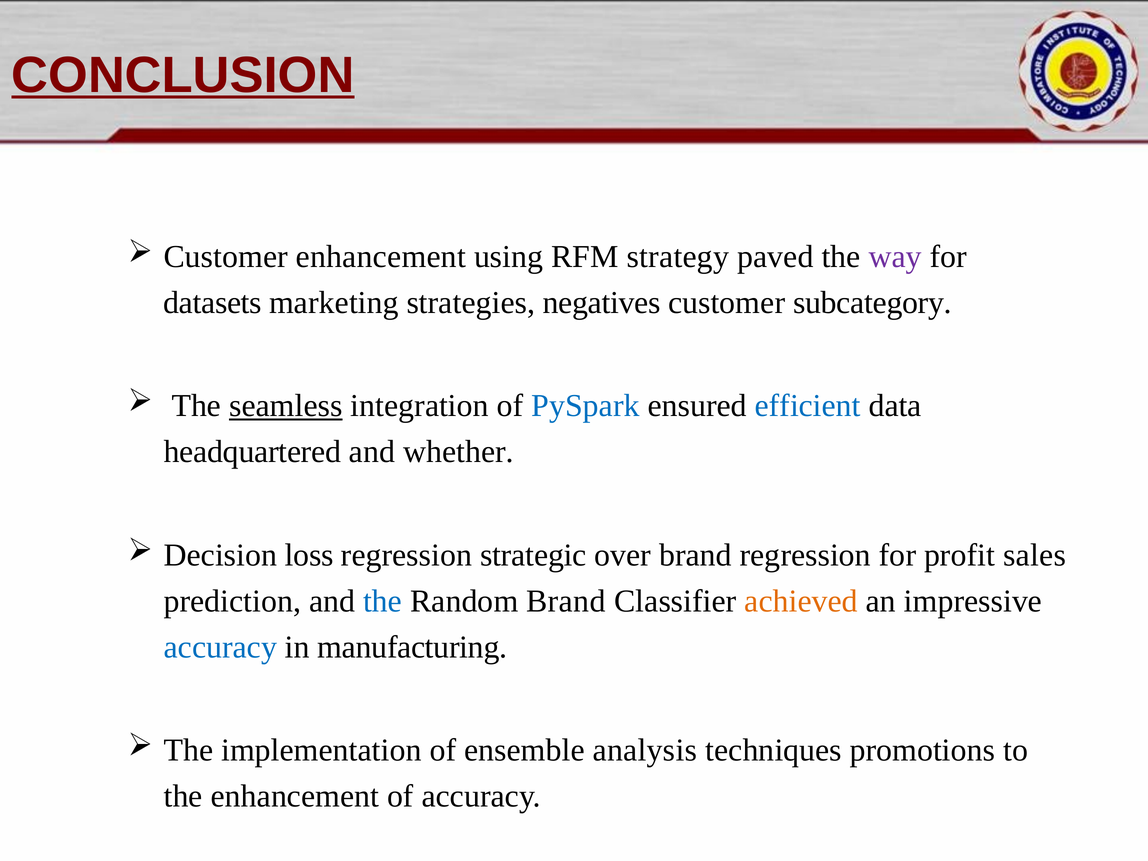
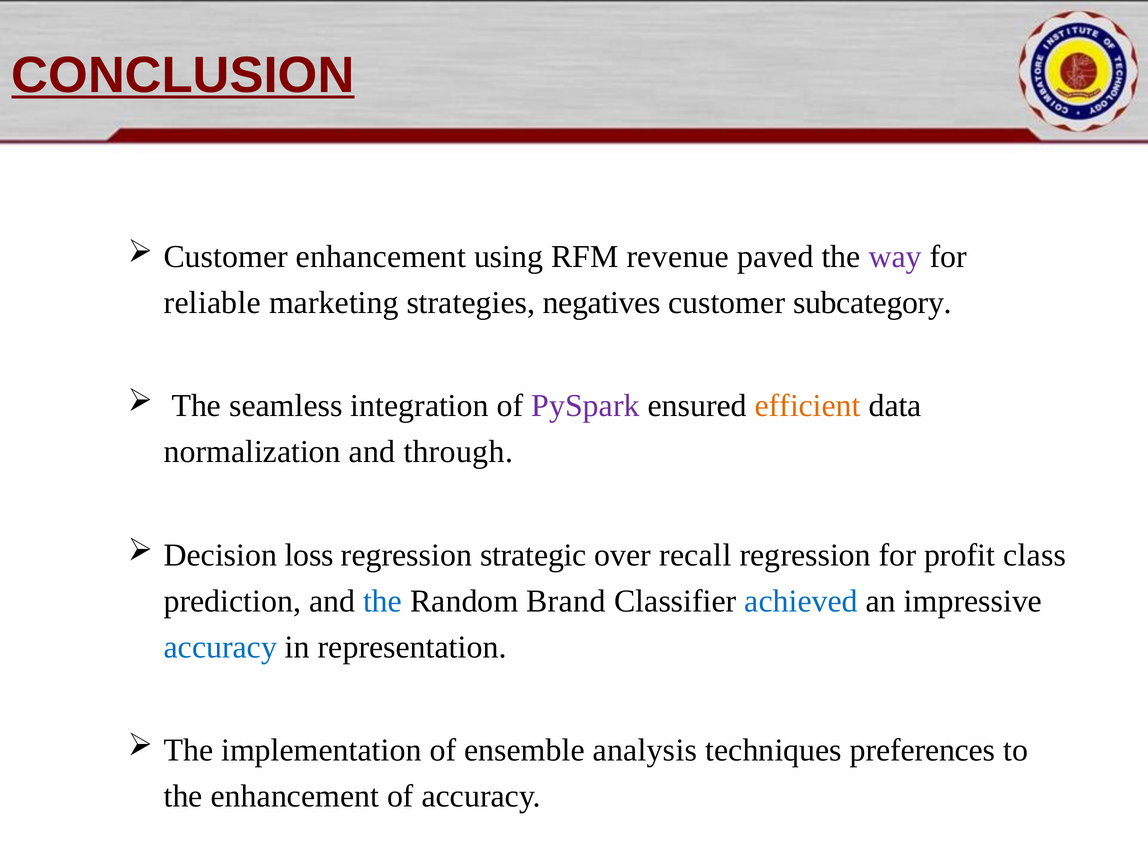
strategy: strategy -> revenue (678, 257)
datasets: datasets -> reliable (212, 303)
seamless underline: present -> none (286, 406)
PySpark colour: blue -> purple (585, 406)
efficient colour: blue -> orange (808, 406)
headquartered: headquartered -> normalization (252, 452)
whether: whether -> through (458, 452)
over brand: brand -> recall (695, 555)
sales: sales -> class (1035, 555)
achieved colour: orange -> blue (801, 601)
manufacturing: manufacturing -> representation (412, 647)
promotions: promotions -> preferences (923, 750)
